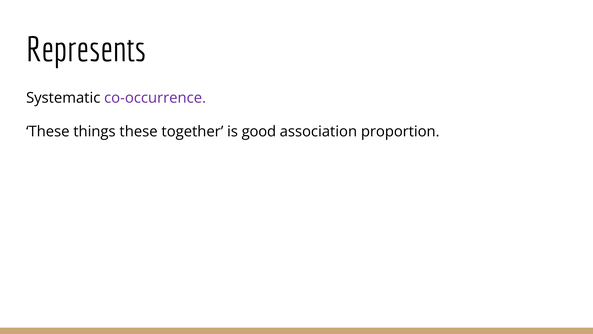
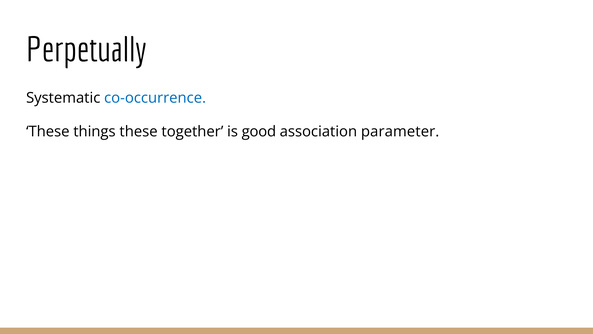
Represents: Represents -> Perpetually (86, 50)
co-occurrence colour: purple -> blue (155, 98)
proportion: proportion -> parameter (400, 132)
